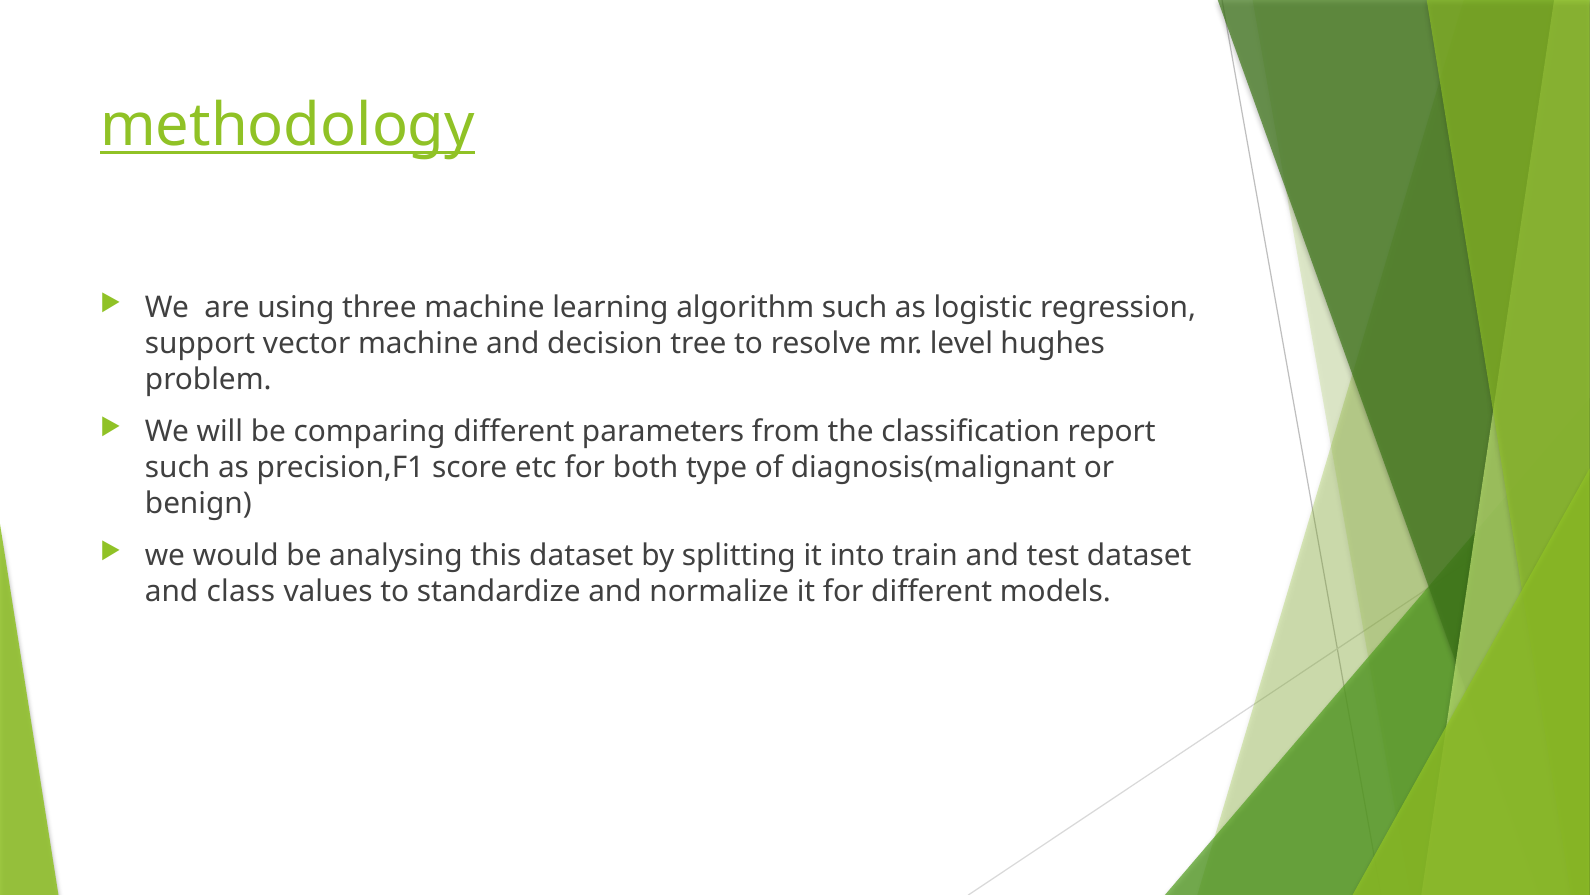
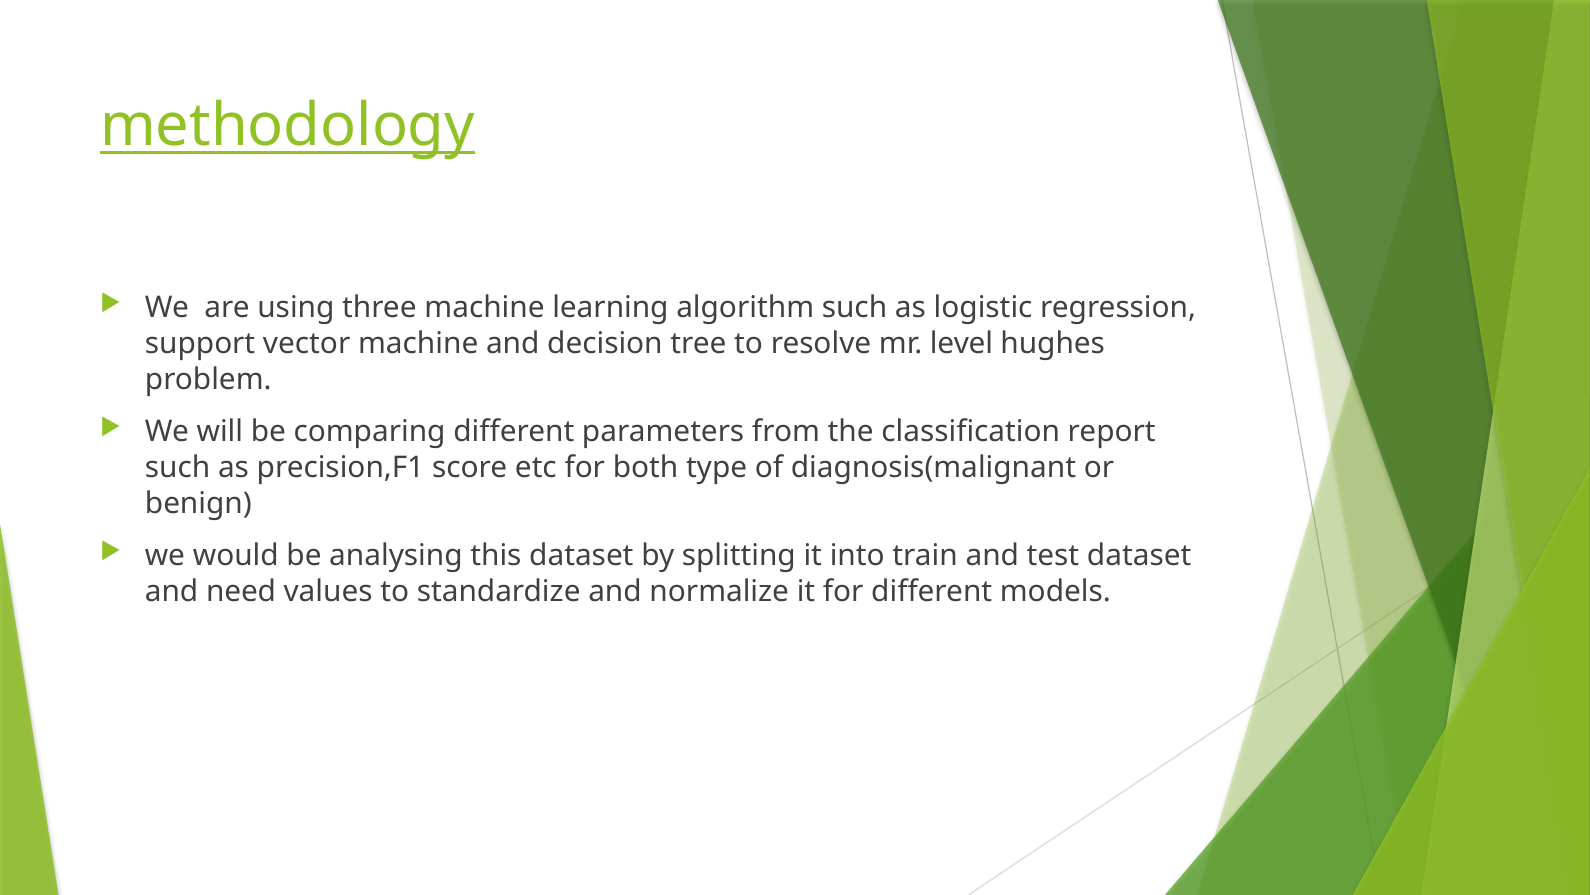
class: class -> need (241, 591)
